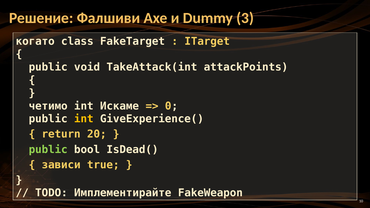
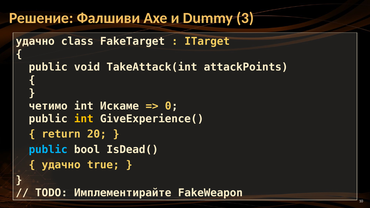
когато: когато -> удачно (35, 41)
public colour: light green -> light blue (48, 150)
зависи: зависи -> удачно (61, 165)
